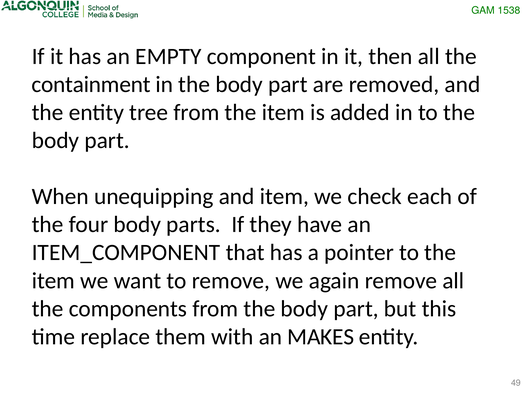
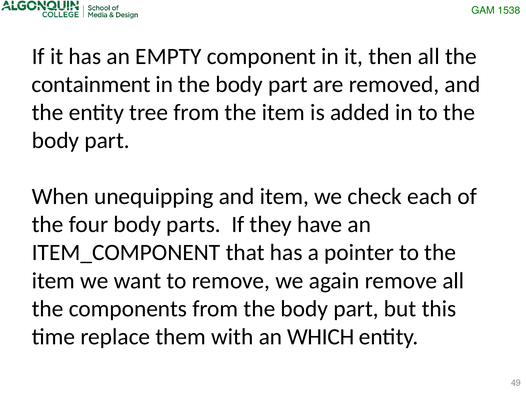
MAKES: MAKES -> WHICH (321, 337)
